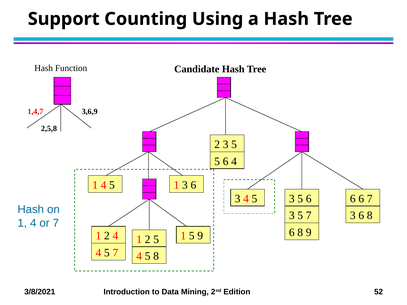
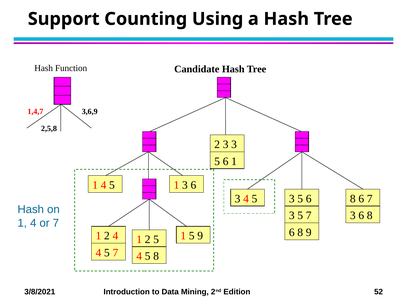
2 3 5: 5 -> 3 (234, 145)
6 4: 4 -> 1 (234, 162)
3 4 5 6: 6 -> 8 (353, 199)
